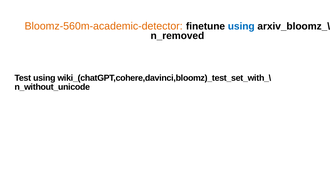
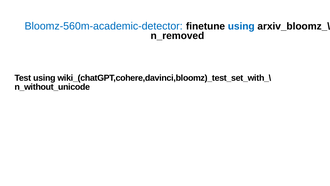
Bloomz-560m-academic-detector colour: orange -> blue (104, 26)
